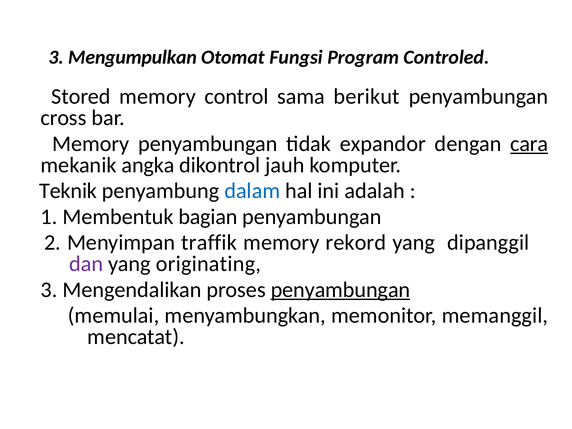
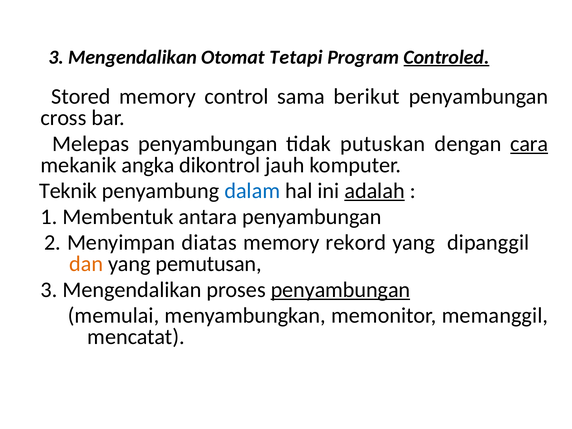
Mengumpulkan: Mengumpulkan -> Mengendalikan (133, 57)
Fungsi: Fungsi -> Tetapi (296, 57)
Controled underline: none -> present (446, 57)
Memory: Memory -> Melepas (91, 144)
expandor: expandor -> putuskan (383, 144)
adalah underline: none -> present (375, 191)
bagian: bagian -> antara (208, 217)
traffik: traffik -> diatas (209, 243)
dan colour: purple -> orange (86, 264)
originating: originating -> pemutusan (209, 264)
